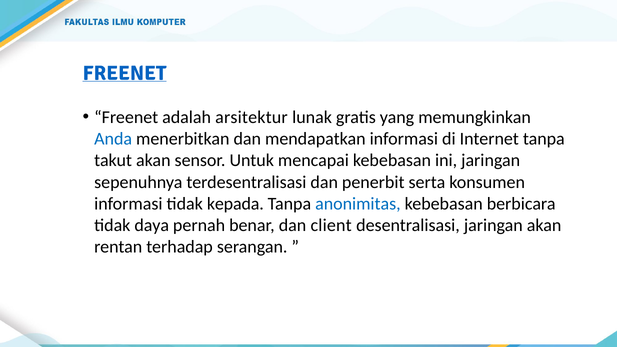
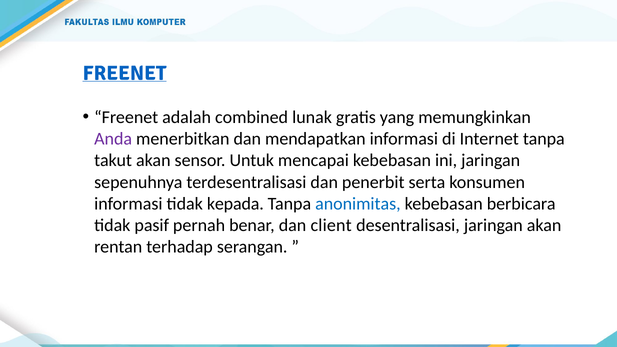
arsitektur: arsitektur -> combined (252, 117)
Anda colour: blue -> purple (113, 139)
daya: daya -> pasif (152, 225)
